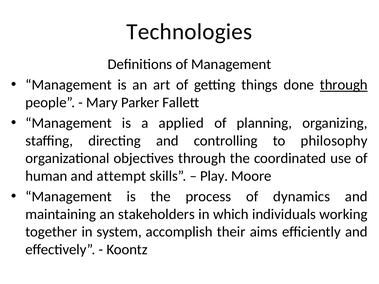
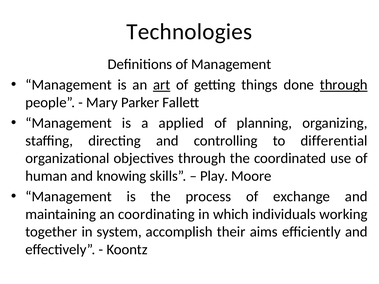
art underline: none -> present (162, 85)
philosophy: philosophy -> differential (334, 141)
attempt: attempt -> knowing (121, 176)
dynamics: dynamics -> exchange (302, 197)
stakeholders: stakeholders -> coordinating (156, 214)
